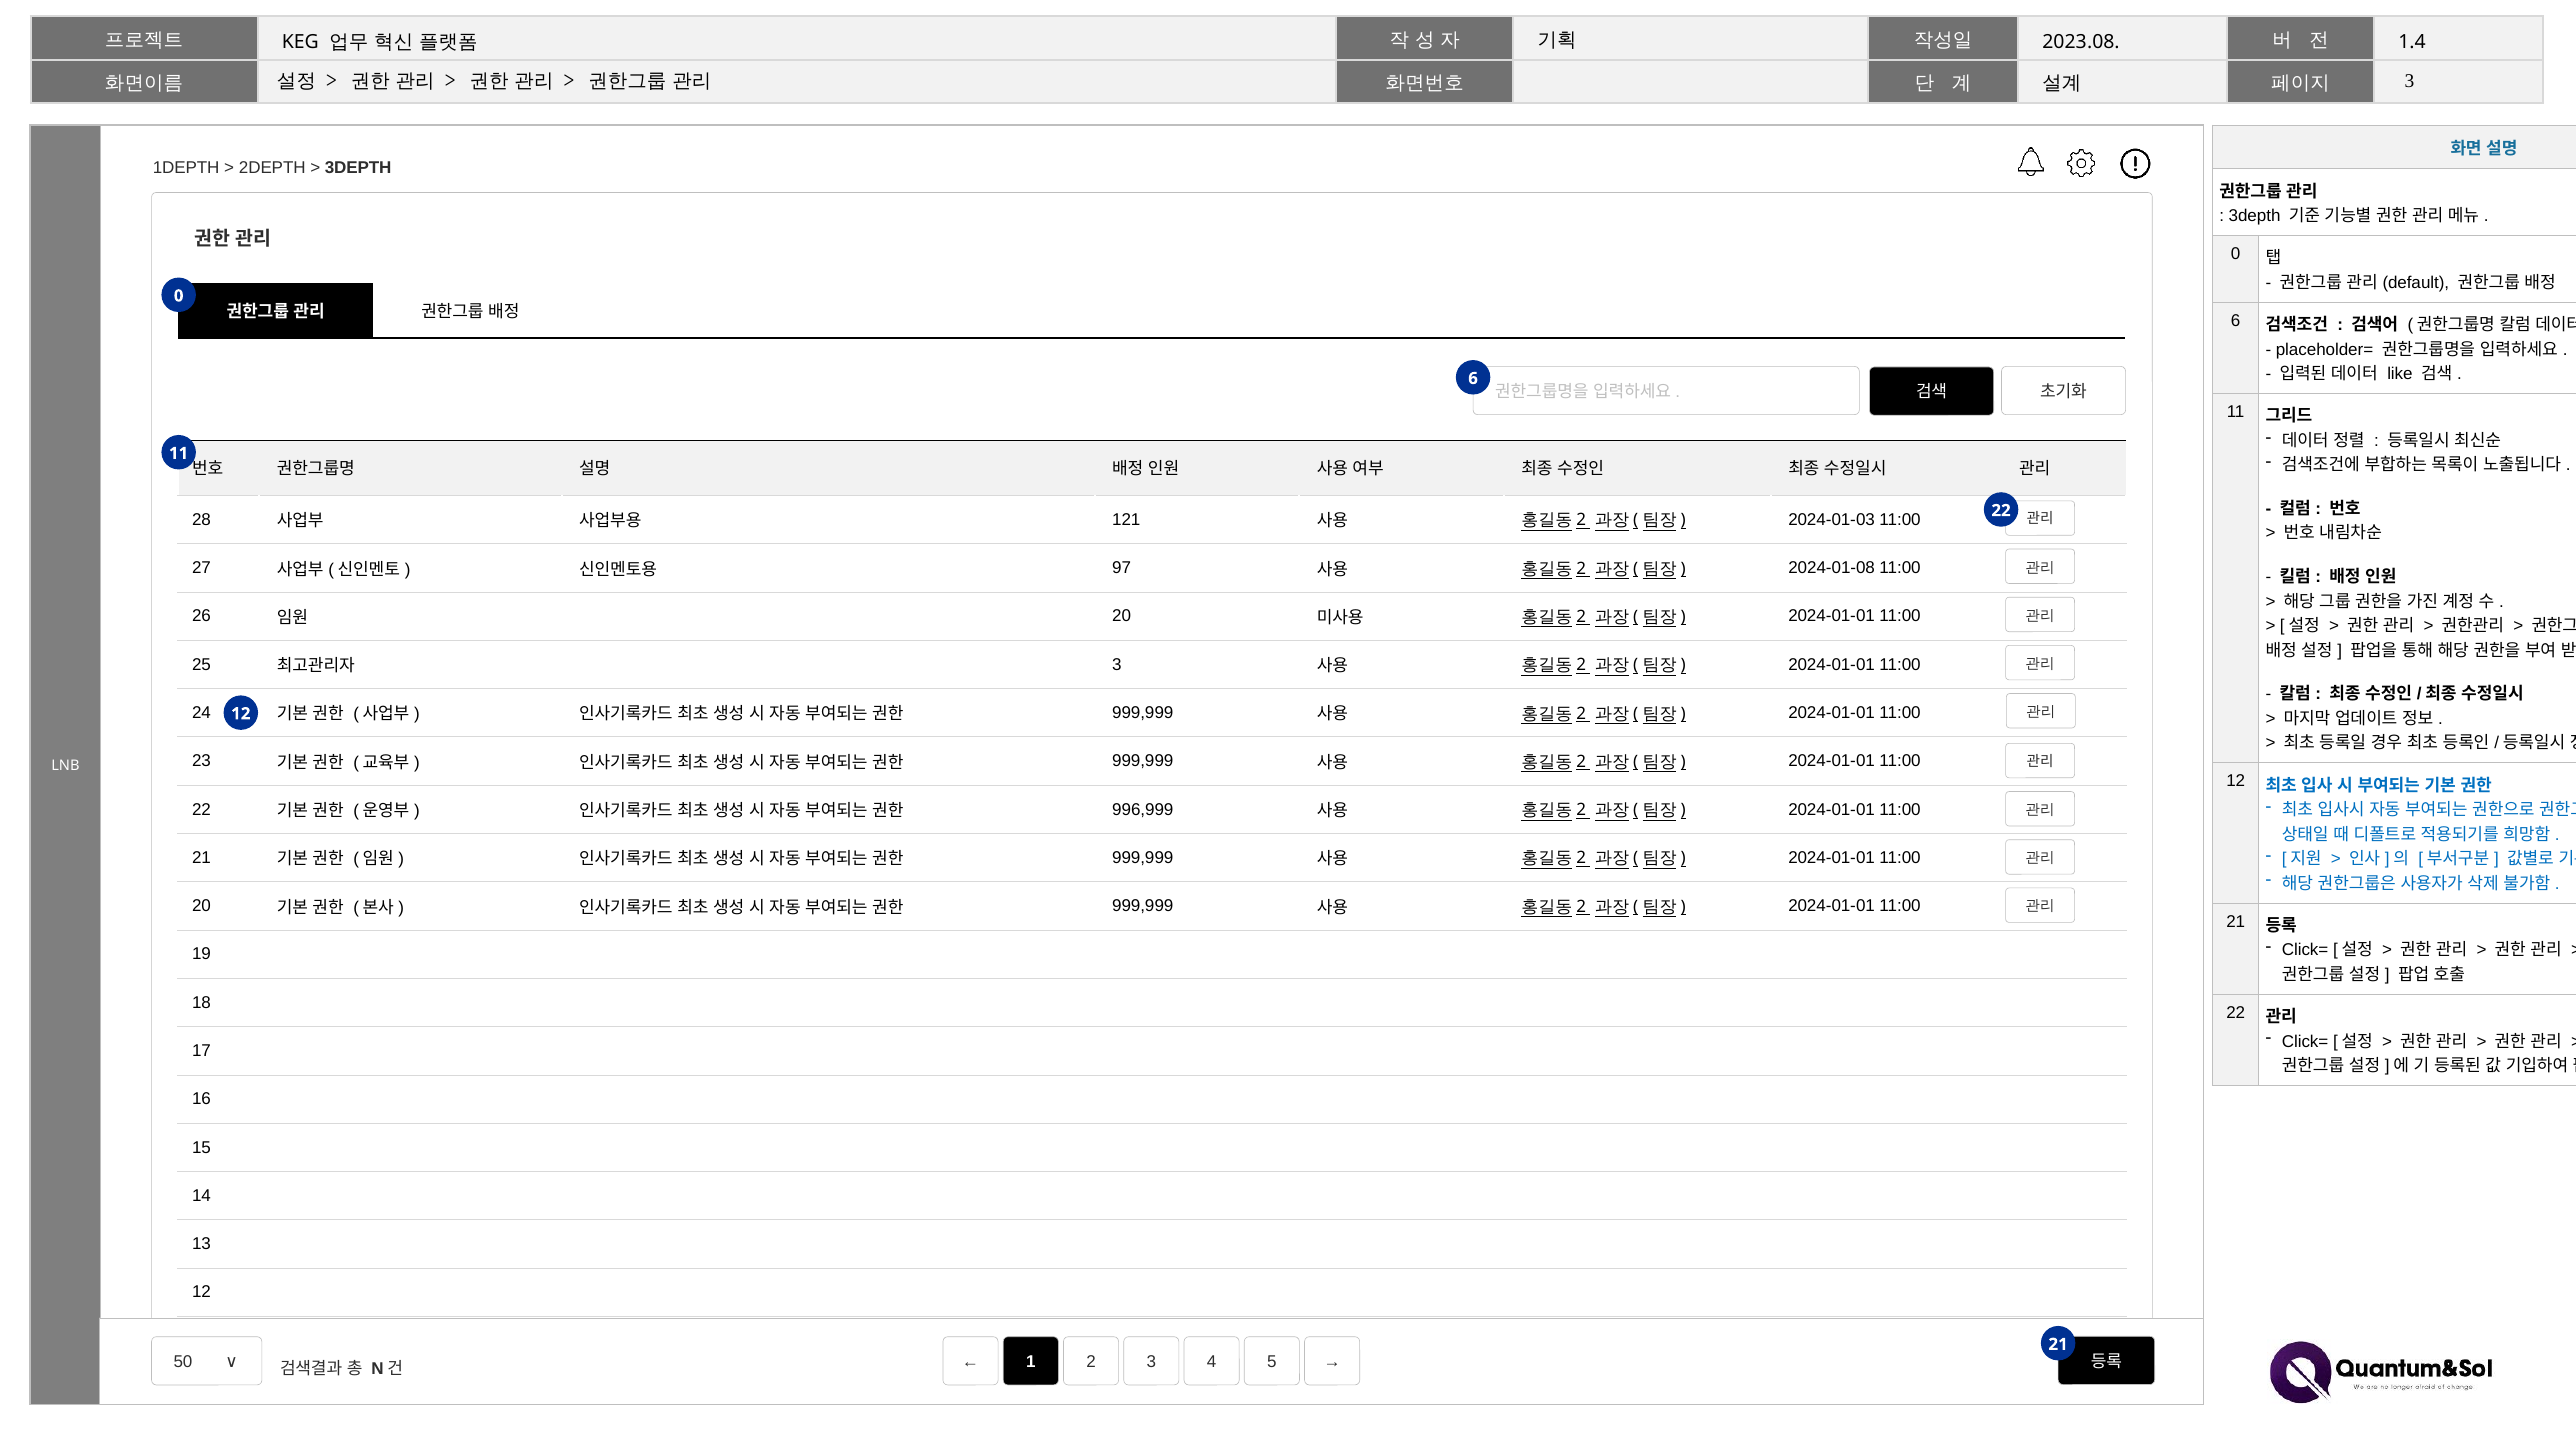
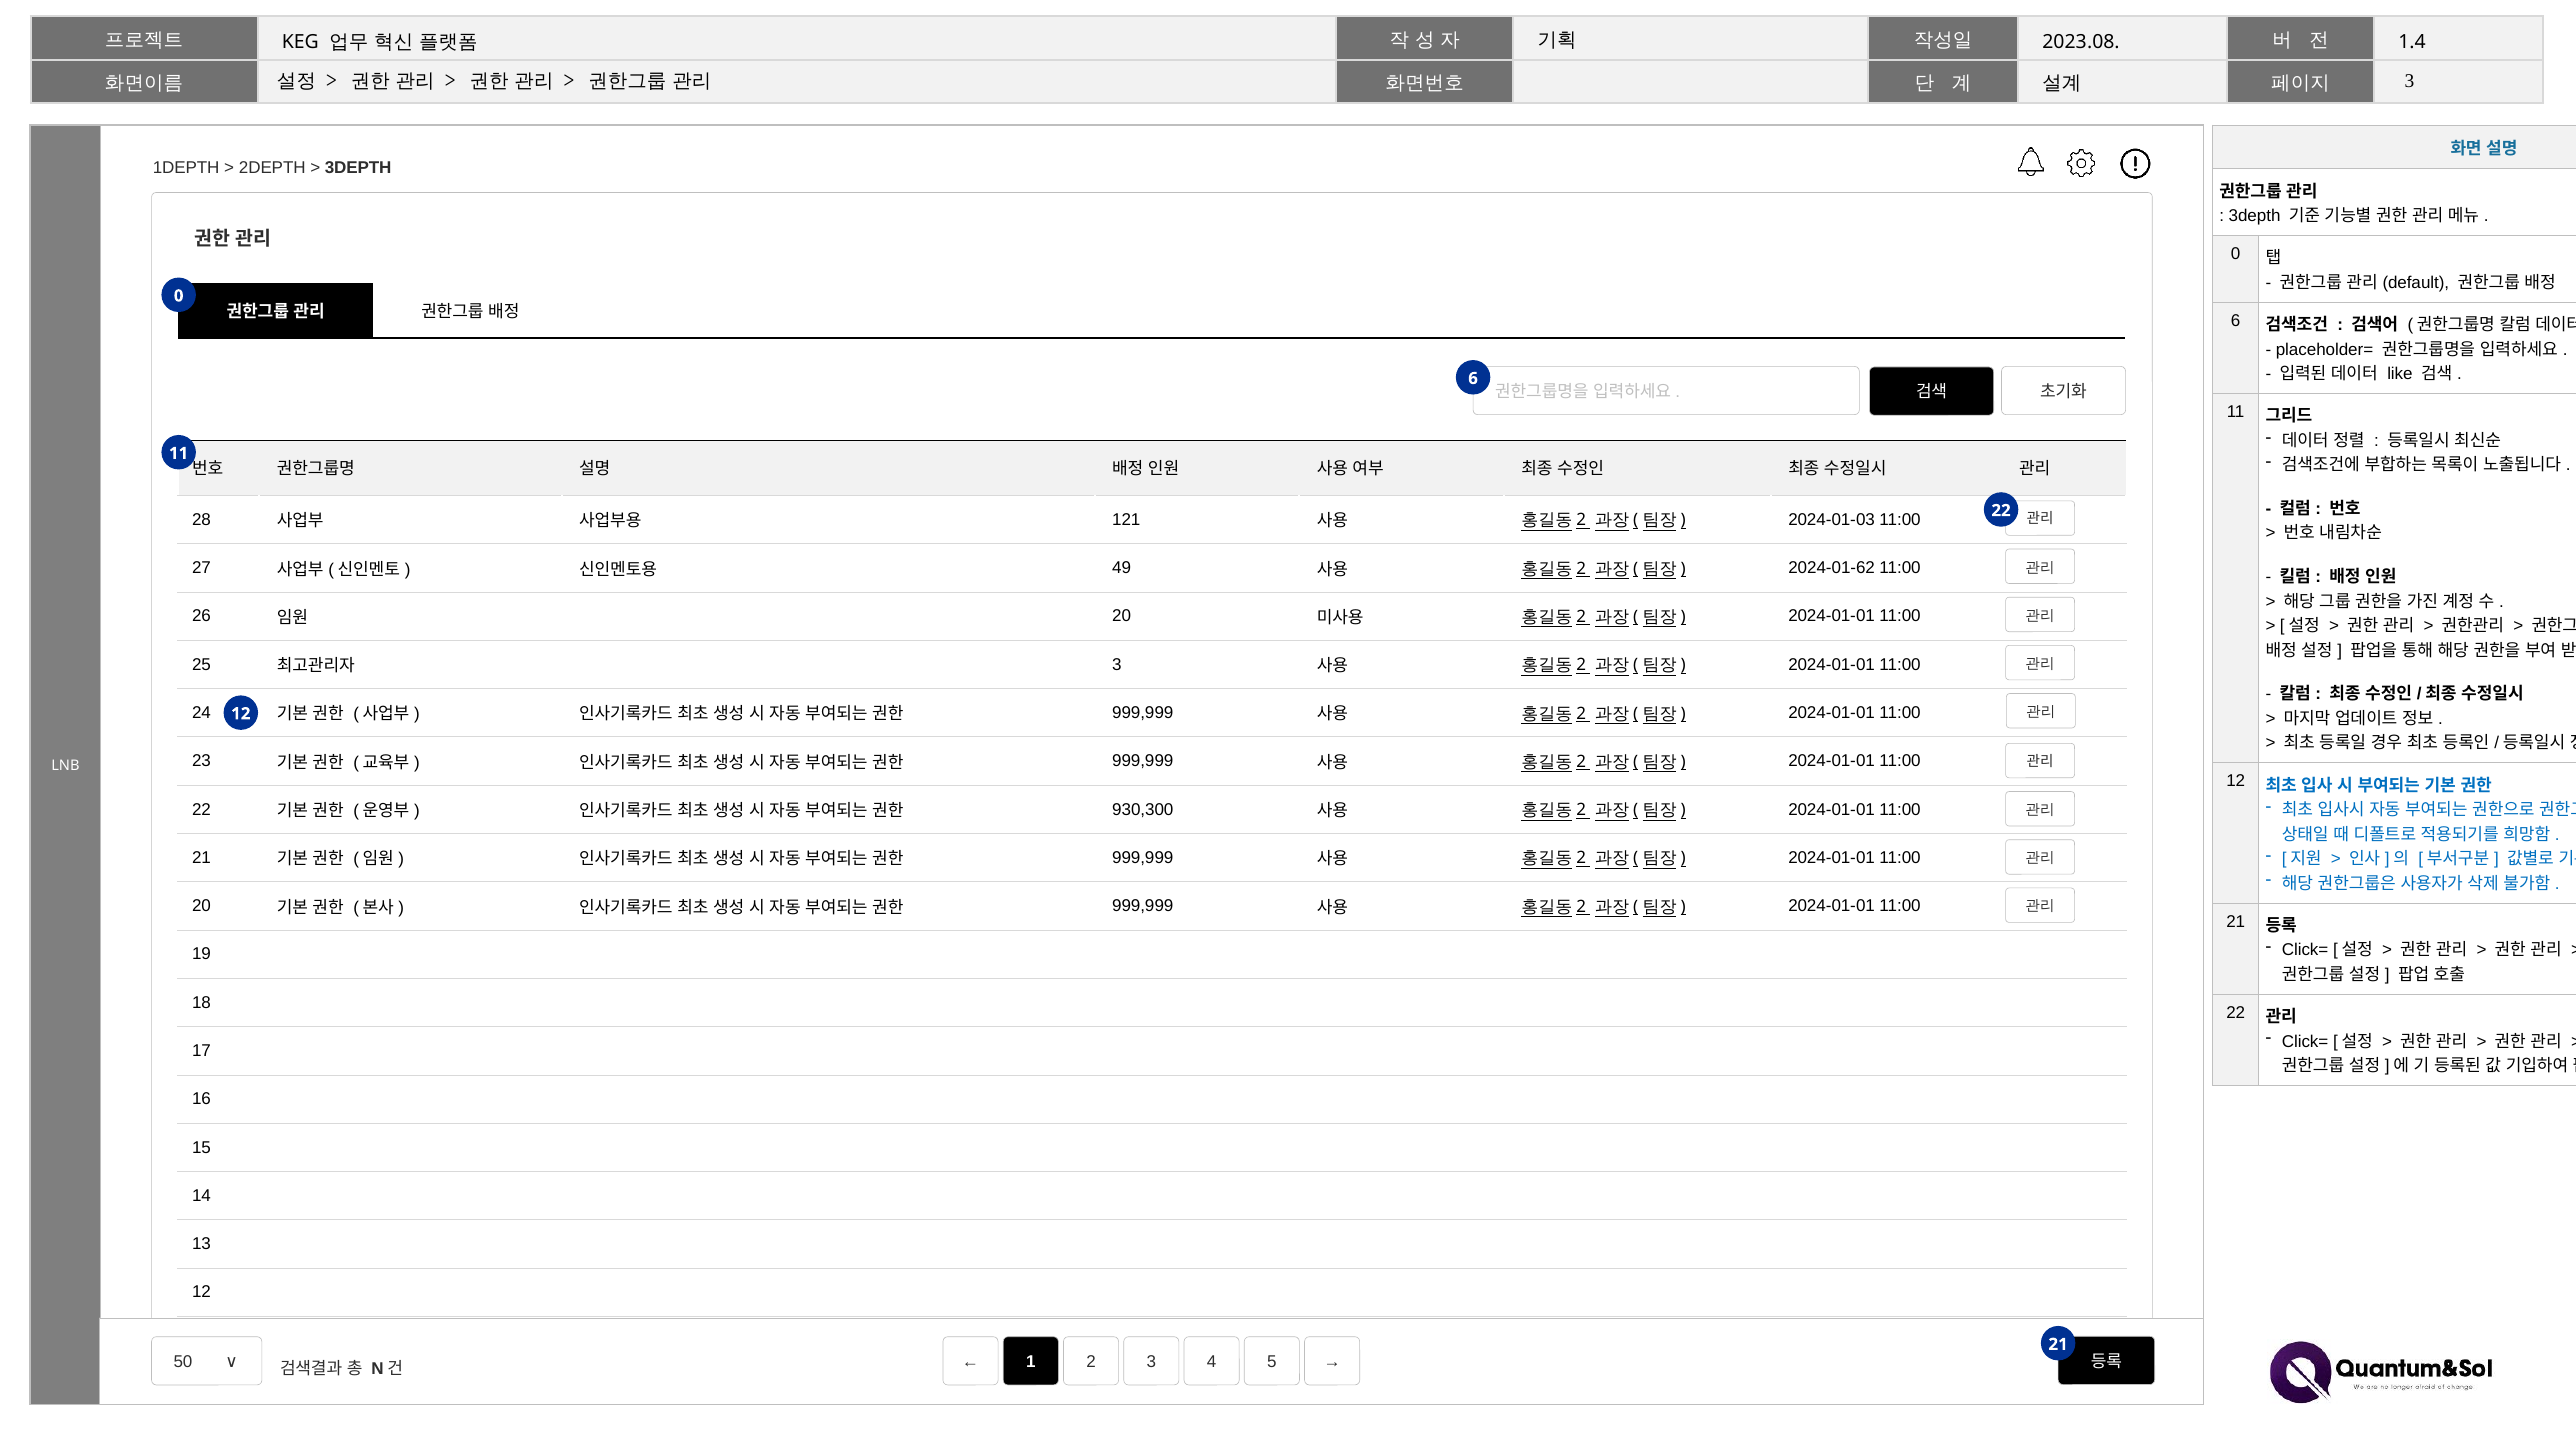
97: 97 -> 49 (1122, 568)
2024-01-08: 2024-01-08 -> 2024-01-62 (1832, 568)
996,999: 996,999 -> 930,300 (1143, 809)
